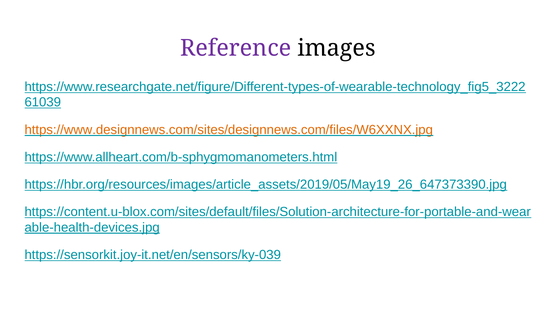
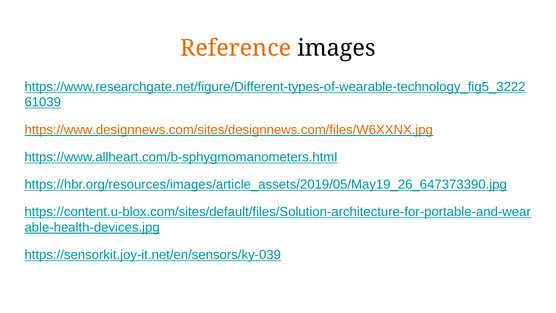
Reference colour: purple -> orange (236, 48)
